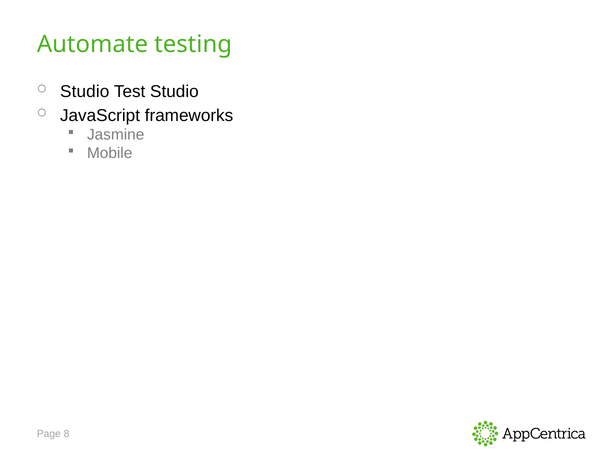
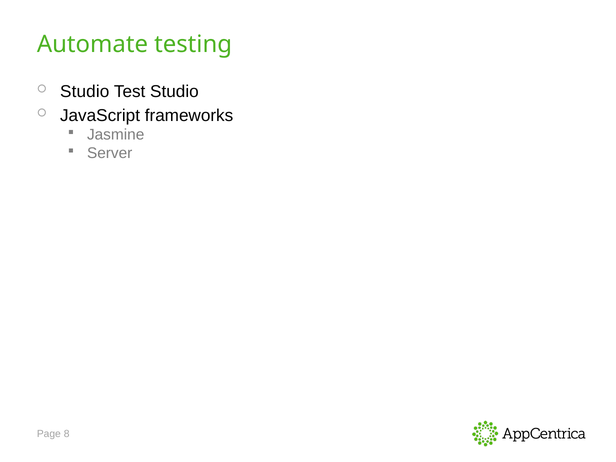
Mobile: Mobile -> Server (110, 153)
